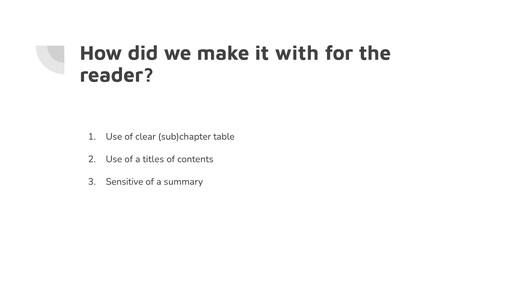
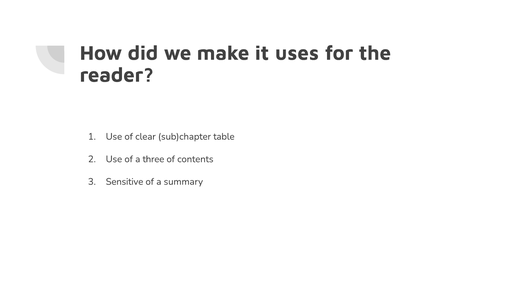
with: with -> uses (297, 53)
titles: titles -> three (153, 159)
